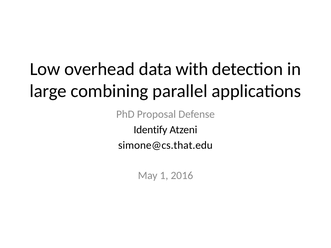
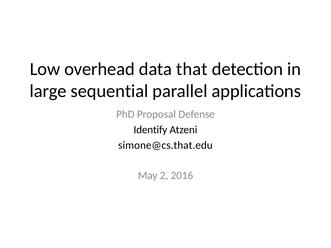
with: with -> that (192, 69)
combining: combining -> sequential (109, 91)
1: 1 -> 2 (164, 176)
